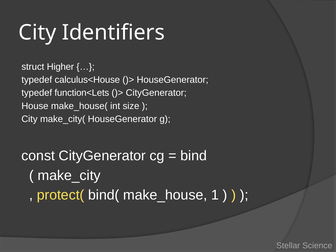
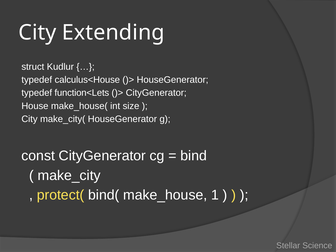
Identifiers: Identifiers -> Extending (113, 33)
Higher: Higher -> Kudlur (60, 67)
